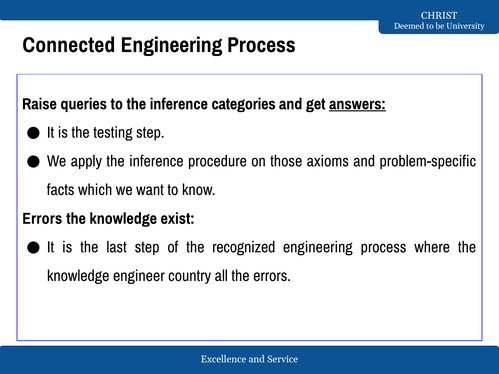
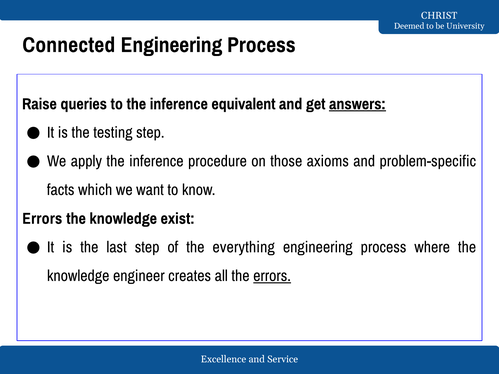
categories: categories -> equivalent (243, 104)
recognized: recognized -> everything (244, 247)
country: country -> creates (190, 276)
errors underline: none -> present (272, 276)
